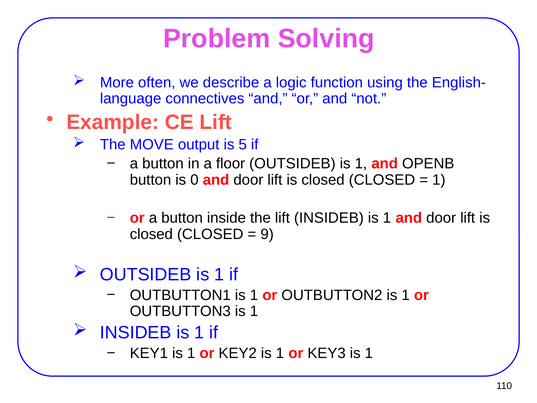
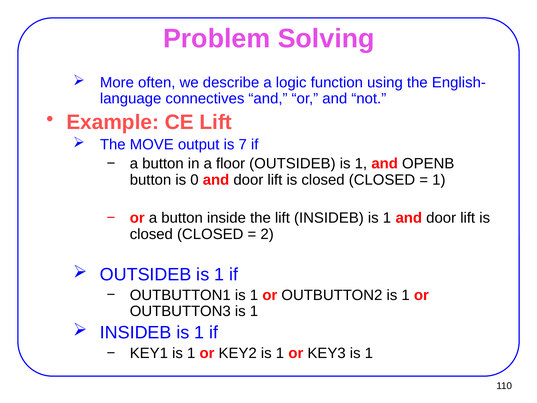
5: 5 -> 7 (243, 145)
9: 9 -> 2 (267, 234)
